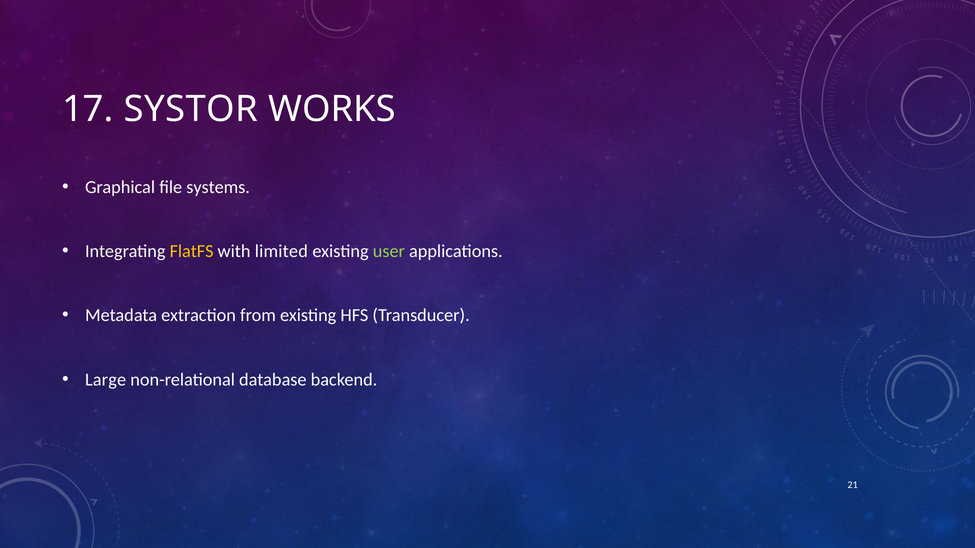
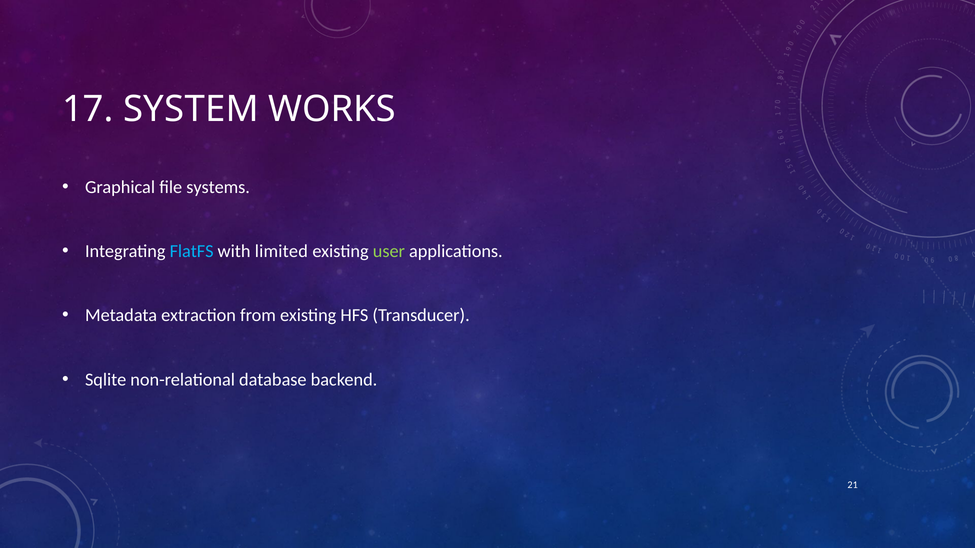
SYSTOR: SYSTOR -> SYSTEM (191, 110)
FlatFS colour: yellow -> light blue (192, 251)
Large: Large -> Sqlite (106, 380)
